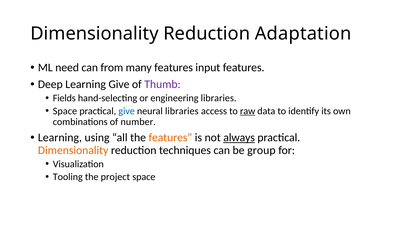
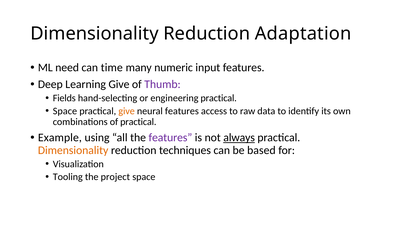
from: from -> time (112, 67)
many features: features -> numeric (174, 67)
engineering libraries: libraries -> practical (219, 98)
give colour: blue -> orange (127, 111)
neural libraries: libraries -> features (182, 111)
raw underline: present -> none (248, 111)
of number: number -> practical (138, 122)
Learning: Learning -> Example (60, 137)
features colour: orange -> purple (170, 137)
group: group -> based (261, 150)
